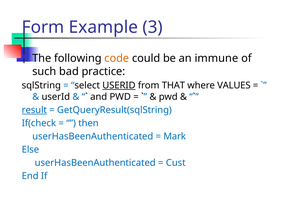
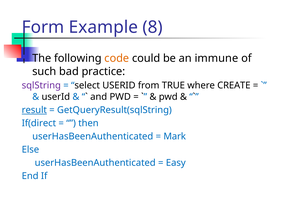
3: 3 -> 8 (153, 27)
sqlString colour: black -> purple (41, 85)
USERID underline: present -> none (119, 85)
THAT: THAT -> TRUE (173, 85)
VALUES: VALUES -> CREATE (234, 85)
If(check: If(check -> If(direct (39, 123)
Cust: Cust -> Easy (176, 162)
